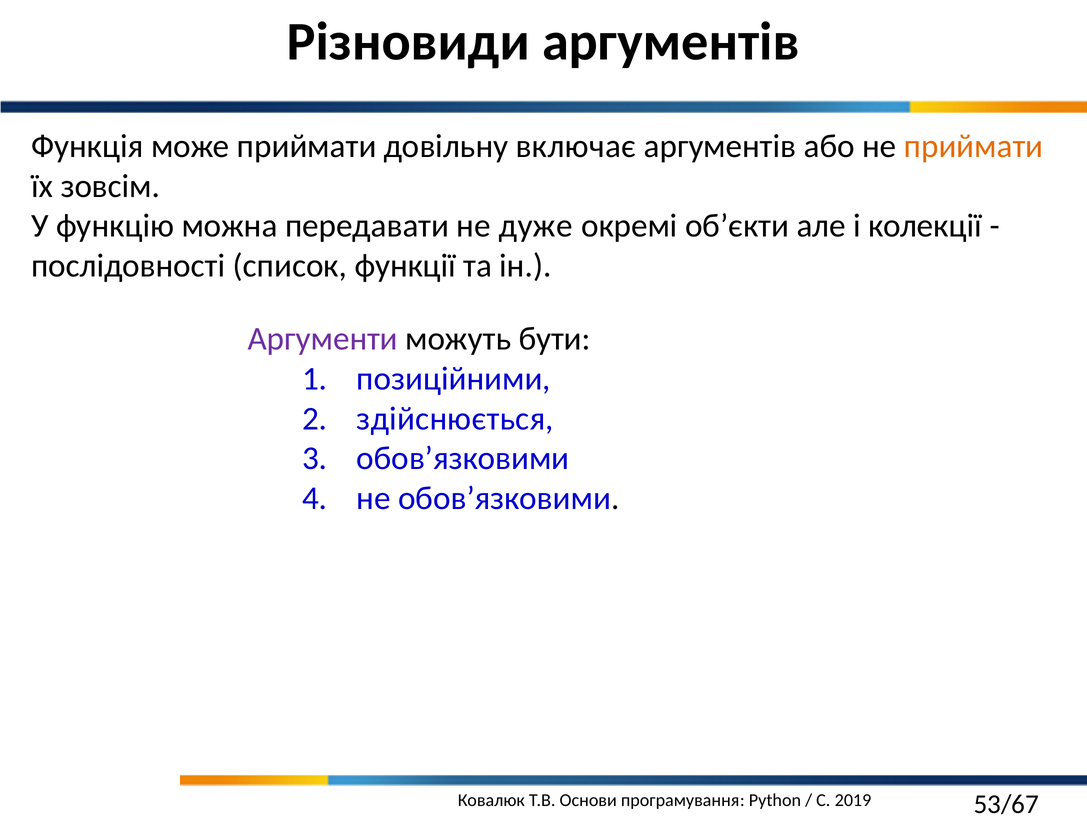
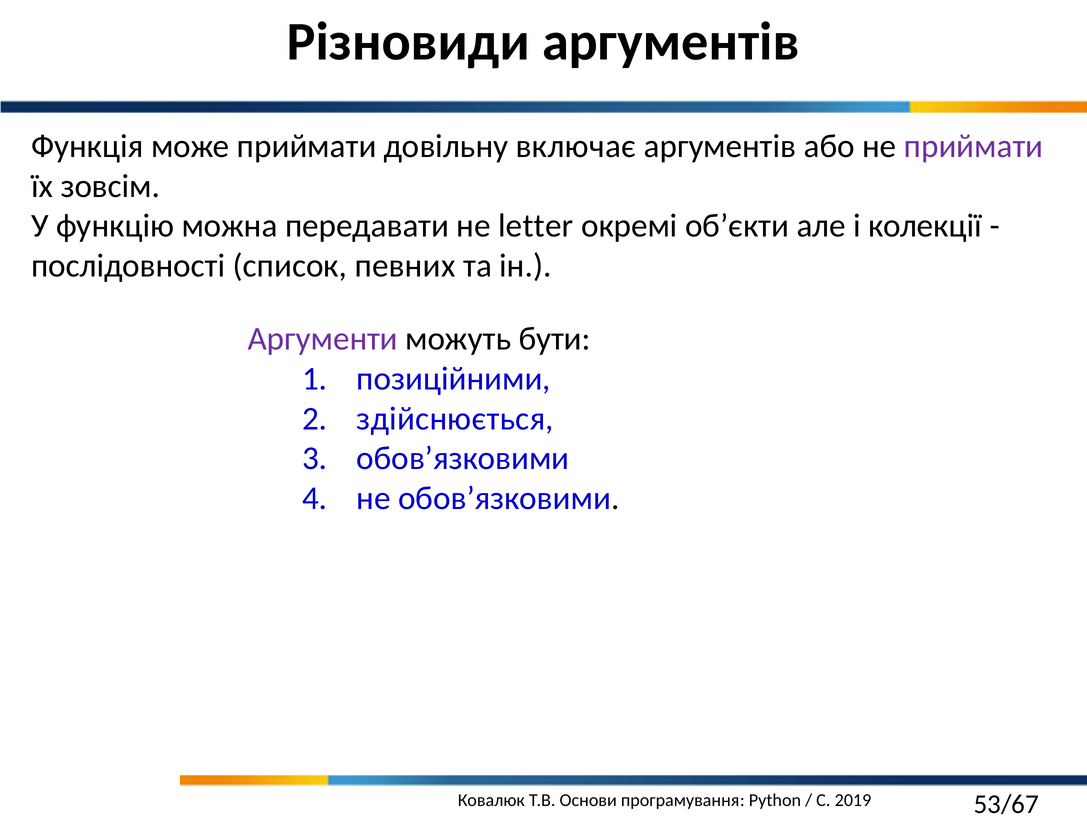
приймати colour: orange -> purple (974, 146)
дуже: дуже -> letter (536, 226)
функції: функції -> певних (405, 266)
